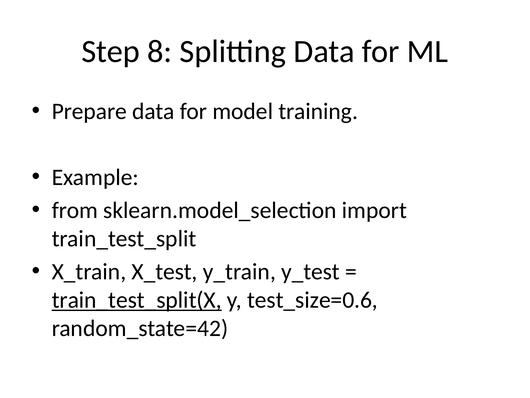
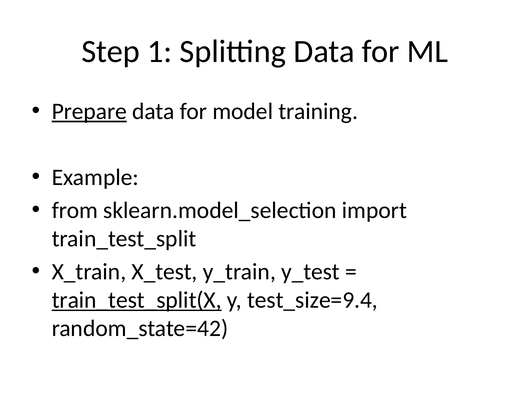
8: 8 -> 1 (160, 51)
Prepare underline: none -> present (89, 111)
test_size=0.6: test_size=0.6 -> test_size=9.4 (312, 300)
